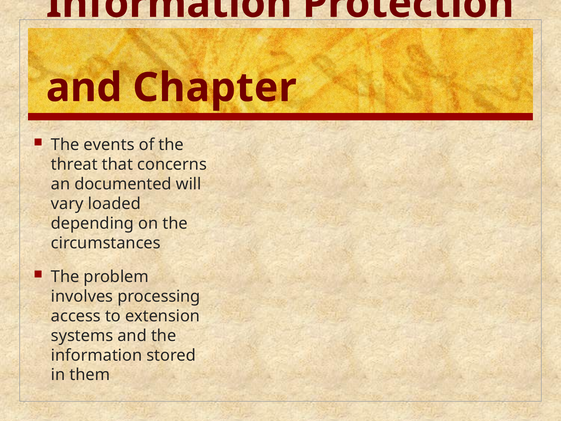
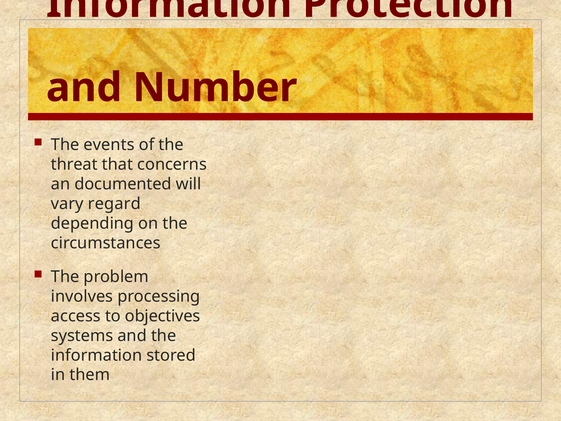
Chapter: Chapter -> Number (215, 88)
loaded: loaded -> regard (114, 204)
extension: extension -> objectives (163, 316)
